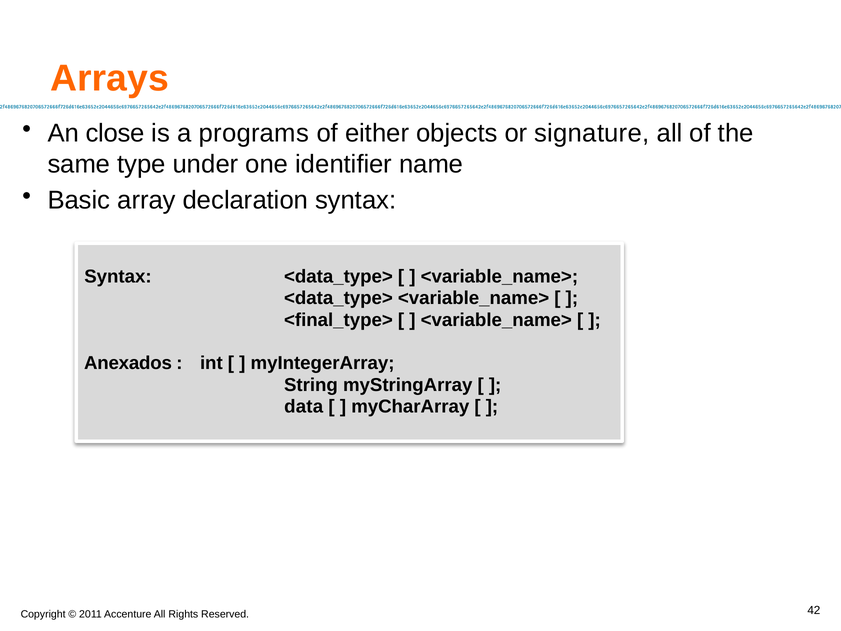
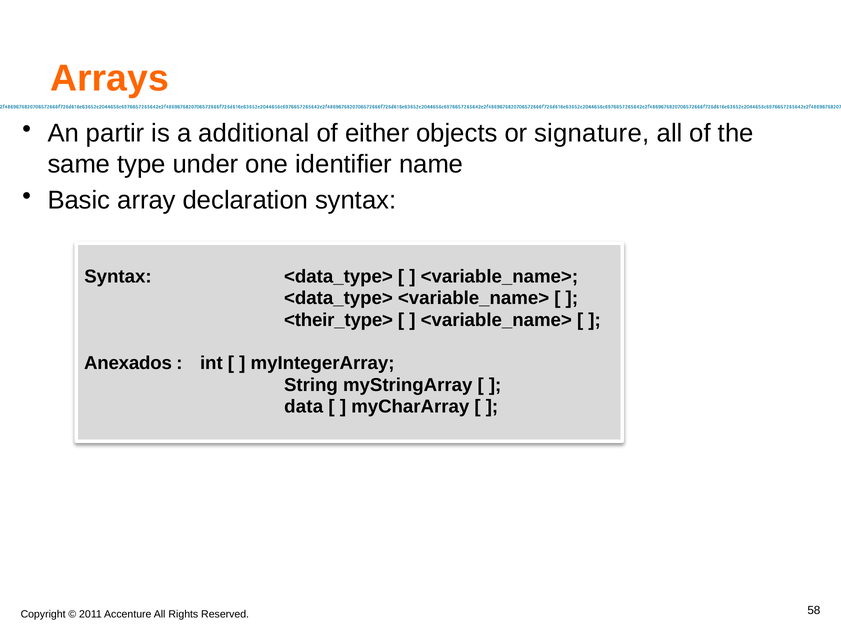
close: close -> partir (115, 133)
programs: programs -> additional (254, 133)
<final_type>: <final_type> -> <their_type> (339, 320)
42: 42 -> 58 (814, 610)
